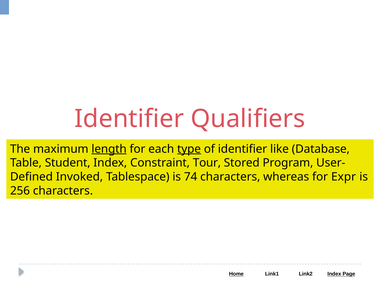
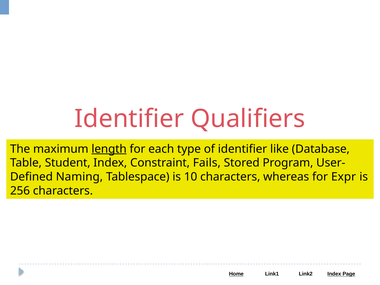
type underline: present -> none (189, 149)
Tour: Tour -> Fails (207, 163)
Invoked: Invoked -> Naming (79, 177)
74: 74 -> 10 (191, 177)
